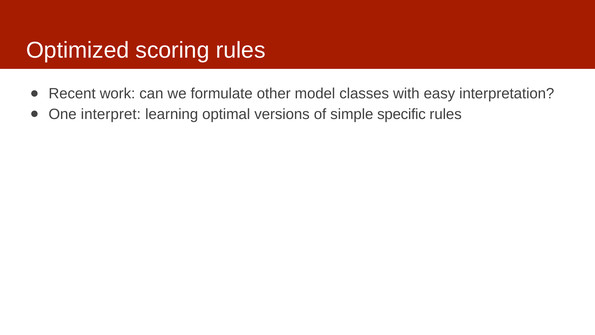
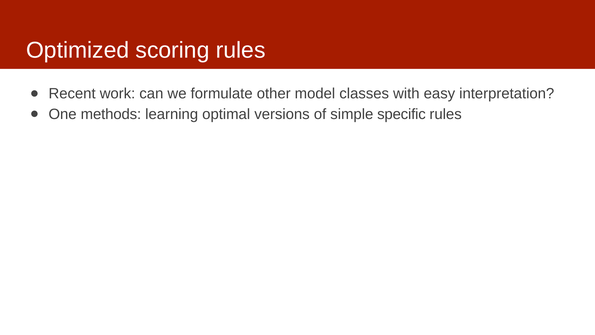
interpret: interpret -> methods (111, 114)
